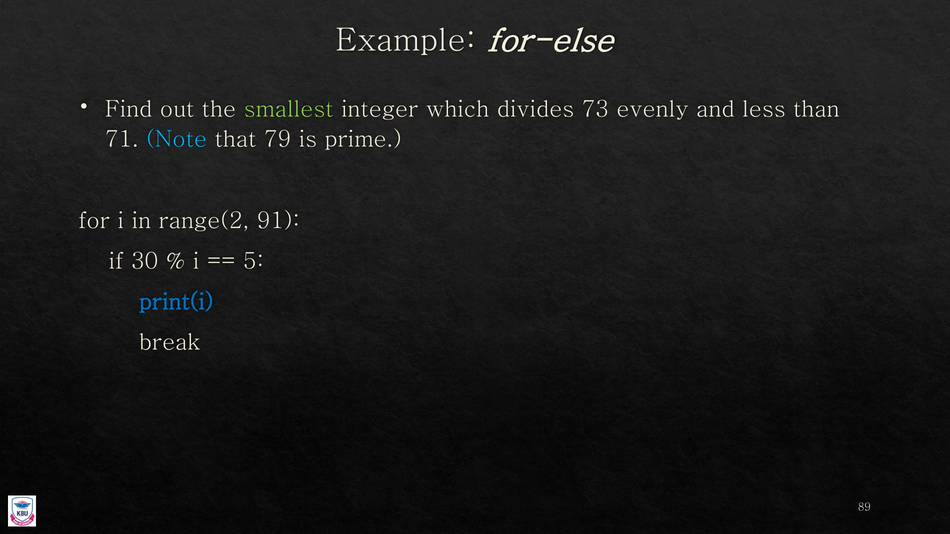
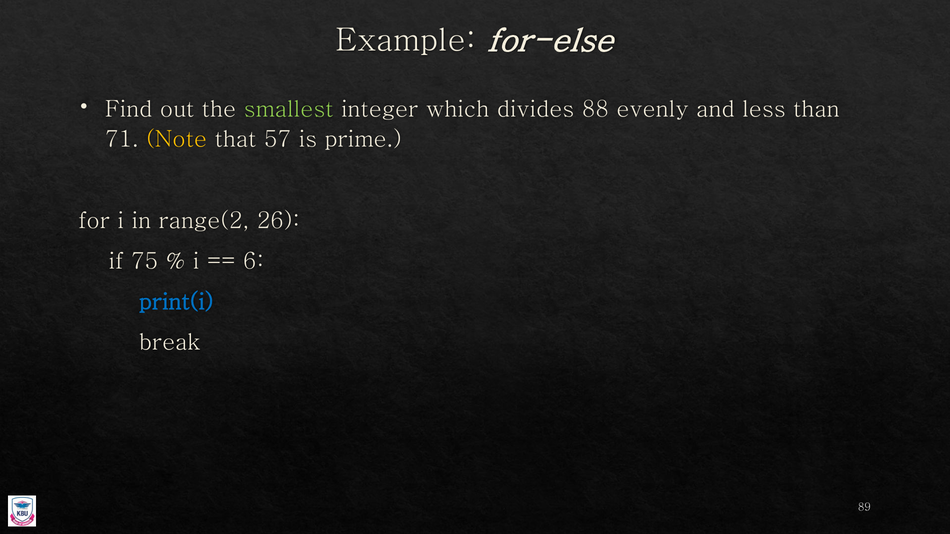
73: 73 -> 88 (595, 109)
Note colour: light blue -> yellow (177, 140)
79: 79 -> 57 (278, 140)
91: 91 -> 26 (278, 221)
30: 30 -> 75 (145, 261)
5: 5 -> 6 (254, 261)
